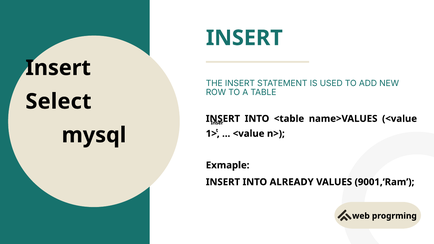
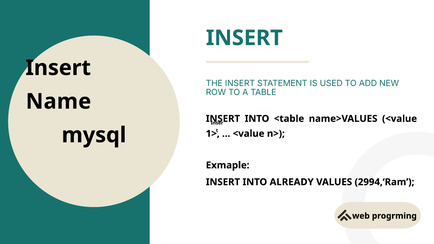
Select: Select -> Name (58, 102)
9001,‘Ram: 9001,‘Ram -> 2994,‘Ram (384, 182)
